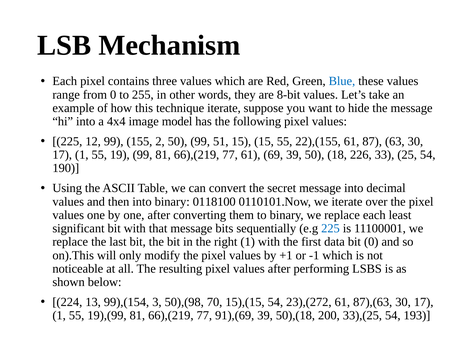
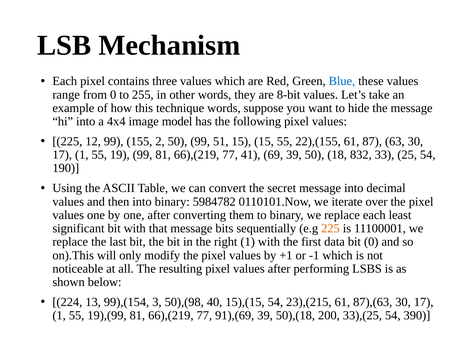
technique iterate: iterate -> words (224, 108)
77 61: 61 -> 41 (251, 155)
226: 226 -> 832 (361, 155)
0118100: 0118100 -> 5984782 (214, 201)
225 colour: blue -> orange (330, 228)
70: 70 -> 40 (215, 302)
23),(272: 23),(272 -> 23),(215 (309, 302)
193: 193 -> 390 (417, 315)
